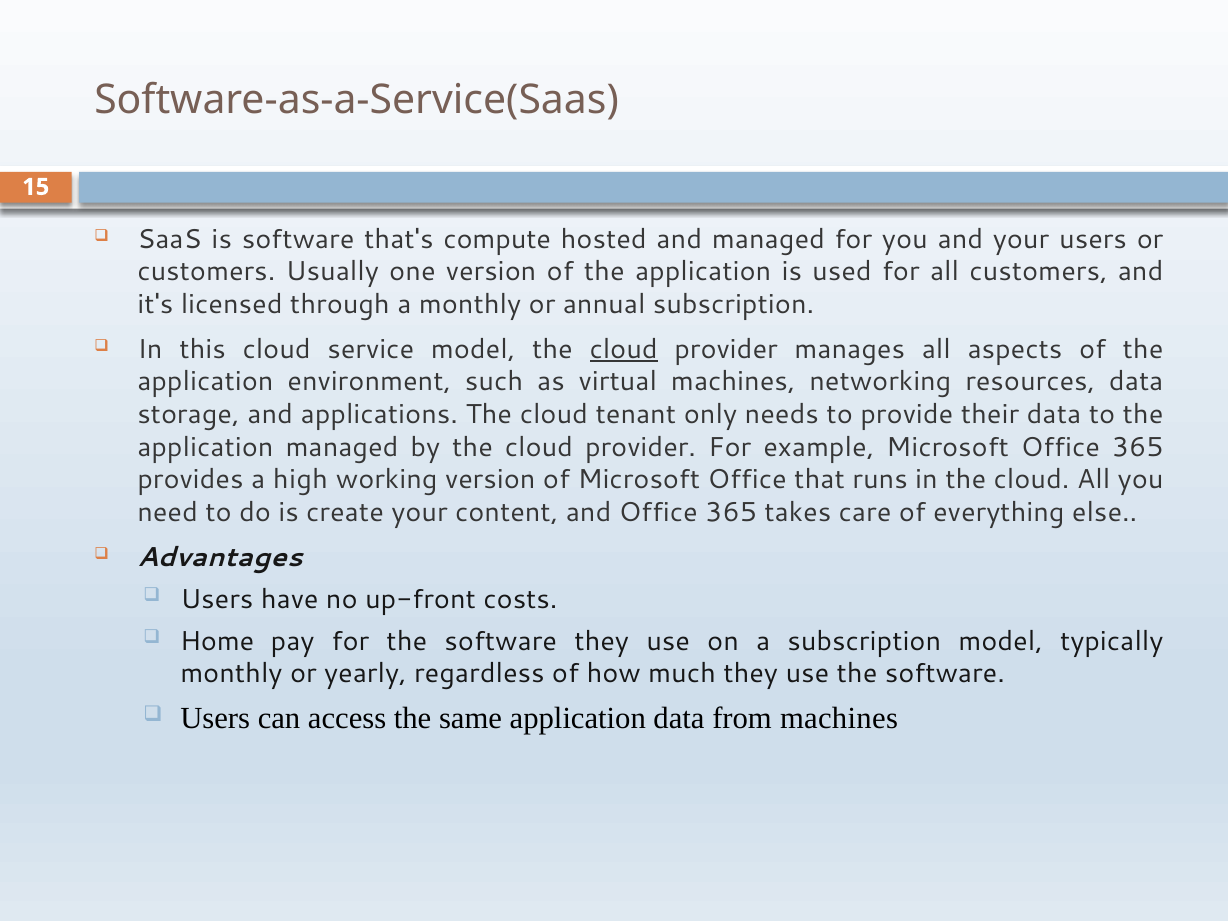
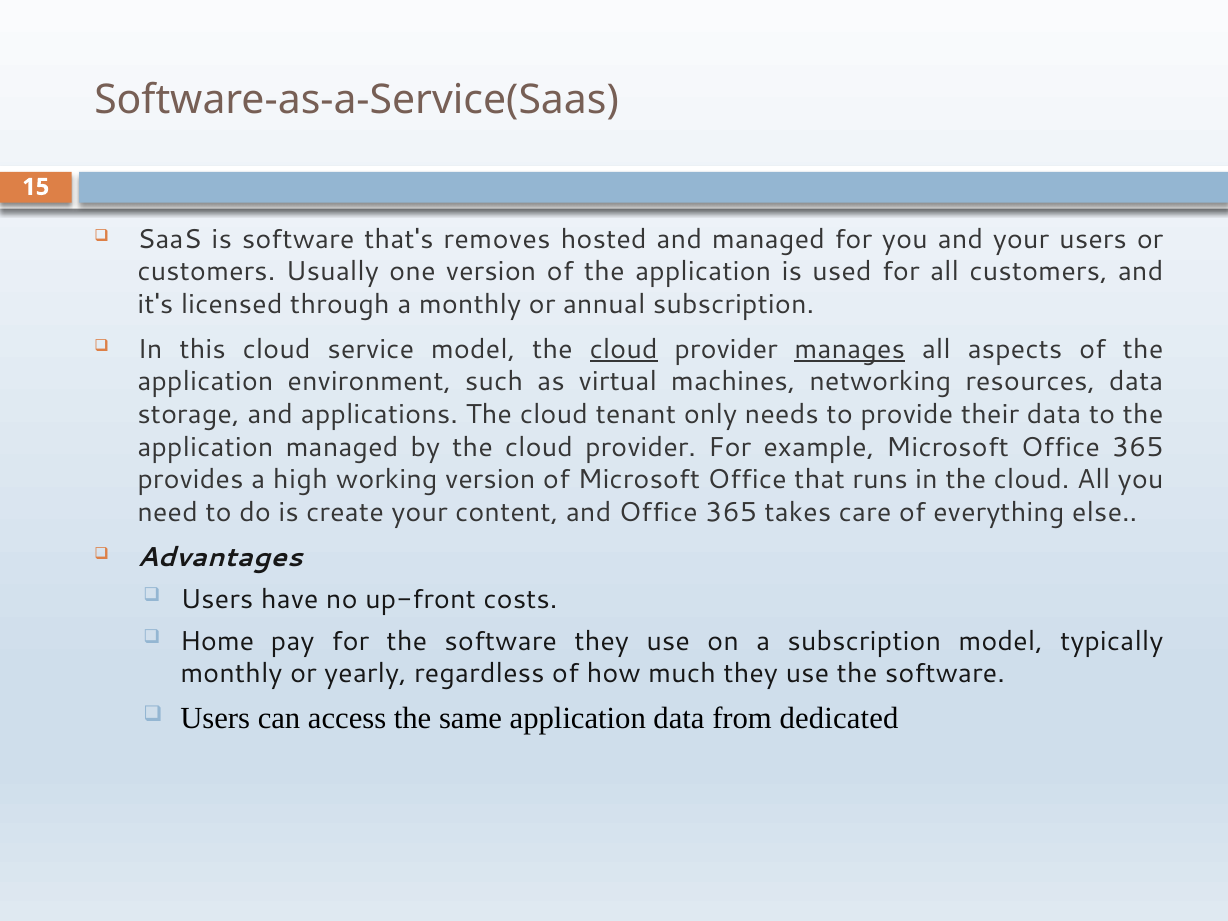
compute: compute -> removes (497, 239)
manages underline: none -> present (850, 349)
from machines: machines -> dedicated (839, 718)
